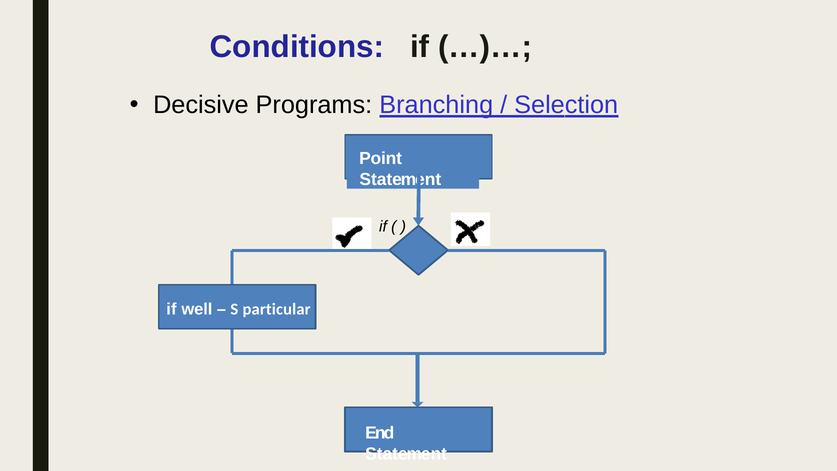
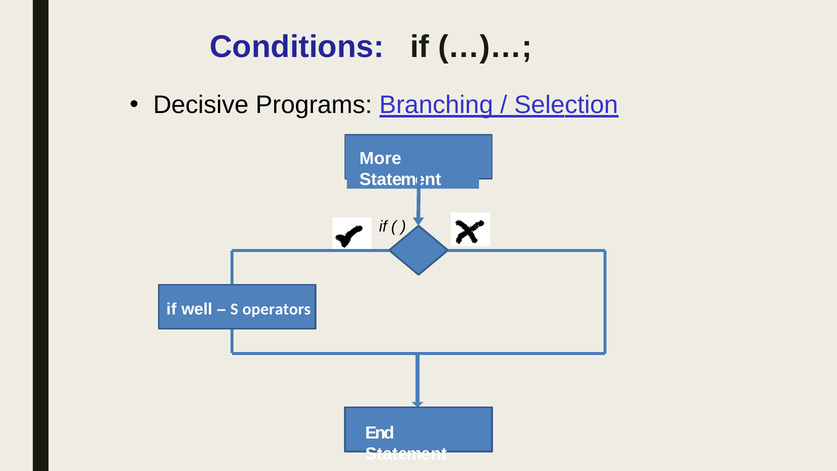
Point: Point -> More (380, 158)
particular: particular -> operators (277, 309)
